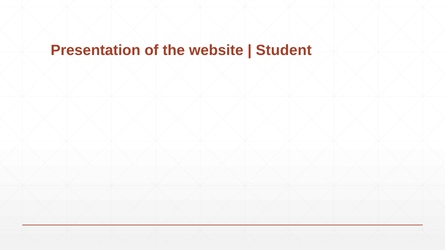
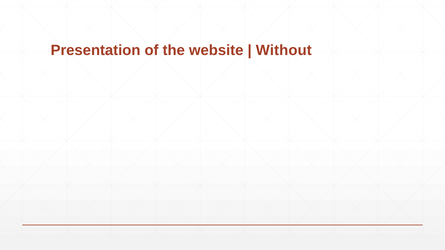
Student: Student -> Without (284, 50)
